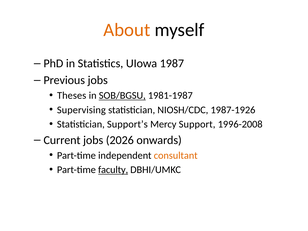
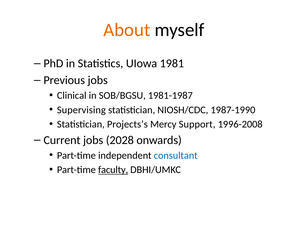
1987: 1987 -> 1981 (172, 63)
Theses: Theses -> Clinical (72, 96)
SOB/BGSU underline: present -> none (122, 96)
1987-1926: 1987-1926 -> 1987-1990 (233, 110)
Support’s: Support’s -> Projects’s (127, 124)
2026: 2026 -> 2028 (120, 140)
consultant colour: orange -> blue (176, 155)
